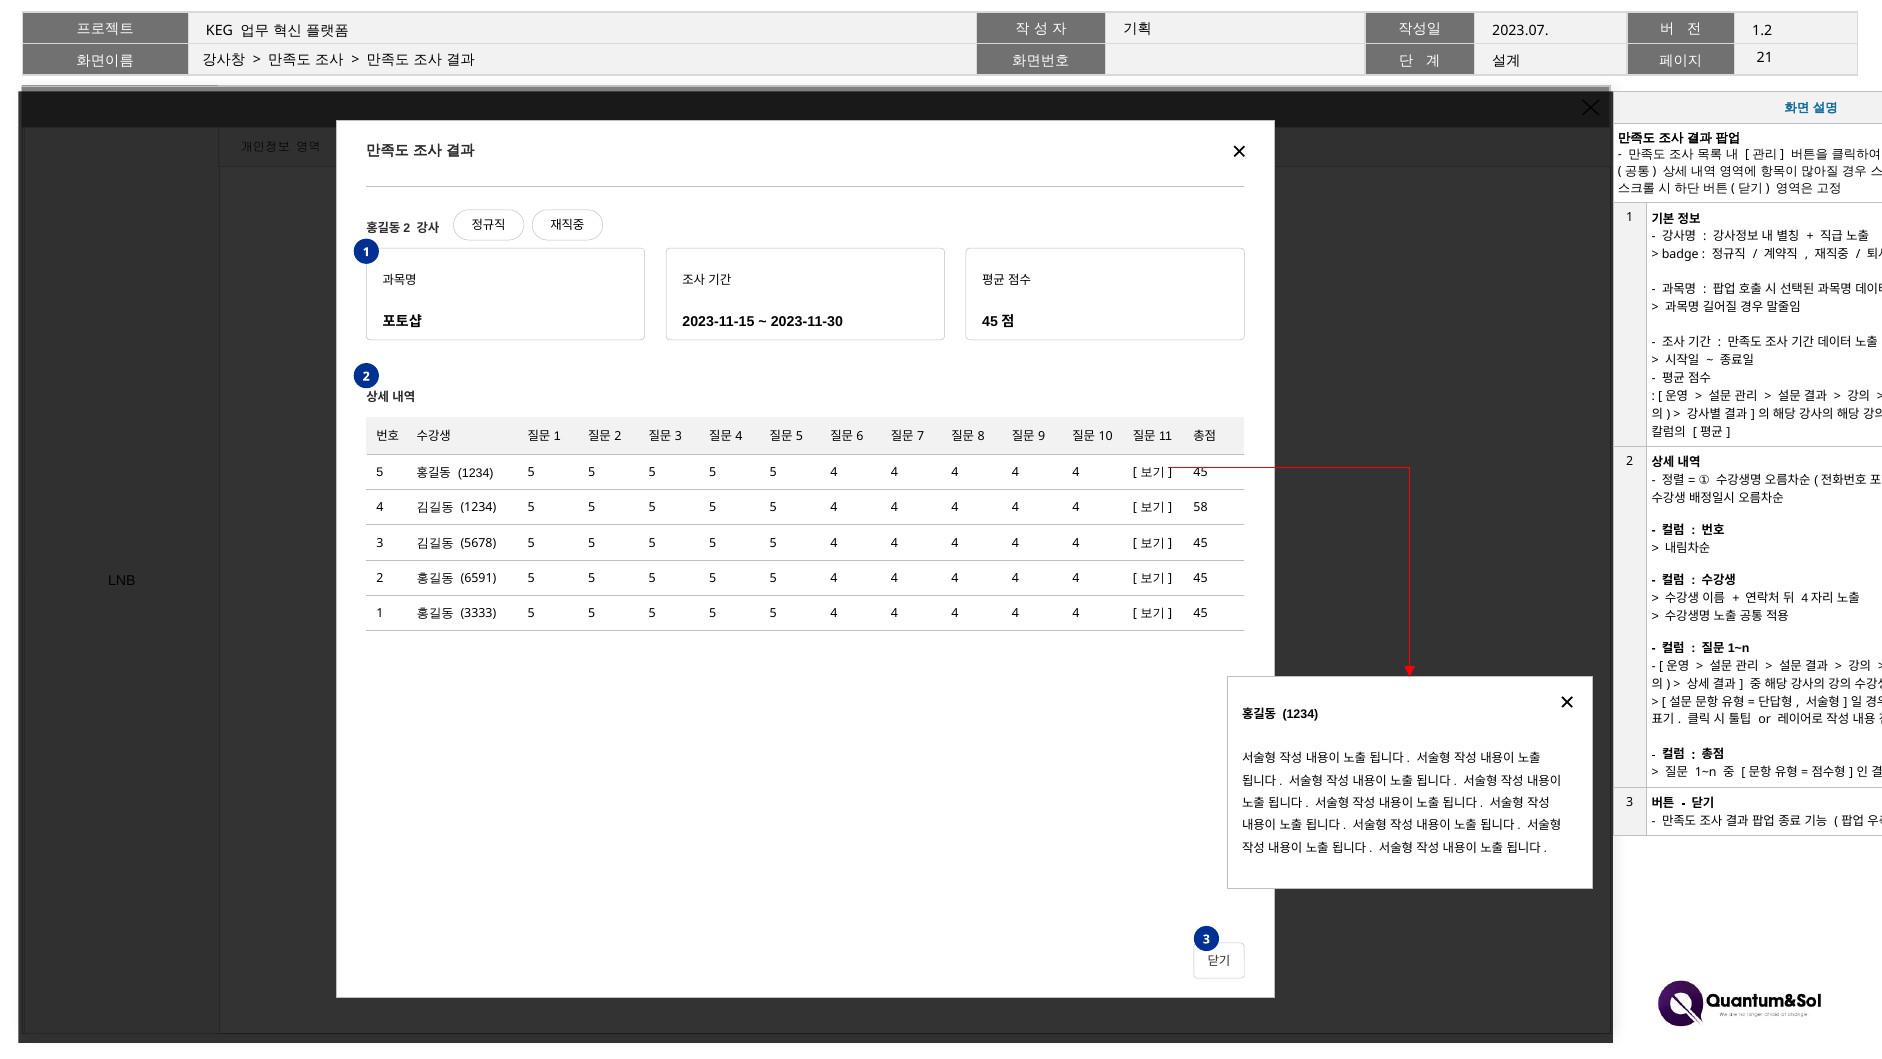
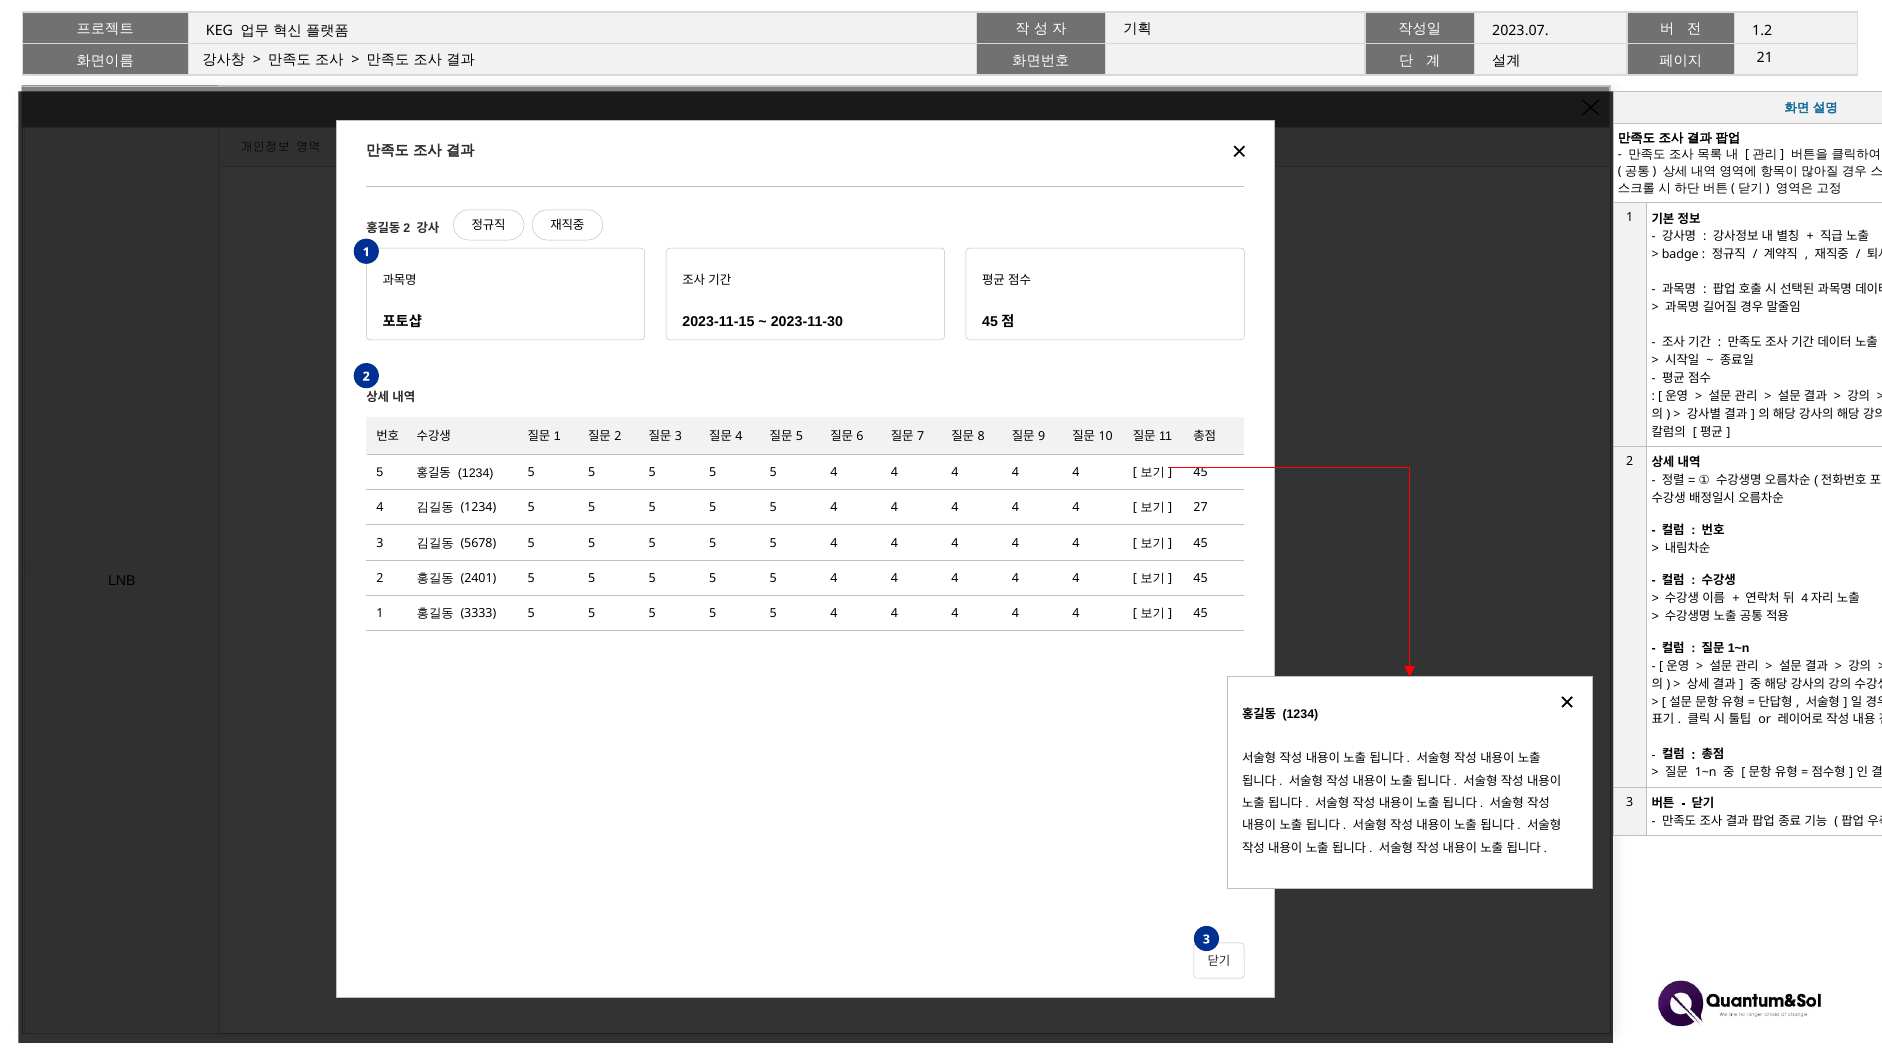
58: 58 -> 27 (1201, 507)
6591: 6591 -> 2401 (478, 578)
